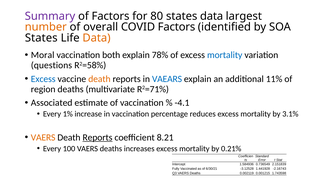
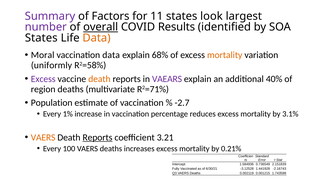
80: 80 -> 11 (157, 16)
states data: data -> look (211, 16)
number colour: orange -> purple (46, 27)
overall underline: none -> present (101, 27)
COVID Factors: Factors -> Results (177, 27)
vaccination both: both -> data (111, 55)
78%: 78% -> 68% (160, 55)
mortality colour: blue -> orange (225, 55)
questions: questions -> uniformly (51, 65)
Excess colour: blue -> purple (43, 79)
VAEARS colour: blue -> purple (167, 79)
11%: 11% -> 40% (274, 79)
Associated: Associated -> Population (52, 103)
-4.1: -4.1 -> -2.7 (182, 103)
8.21: 8.21 -> 3.21 (165, 137)
